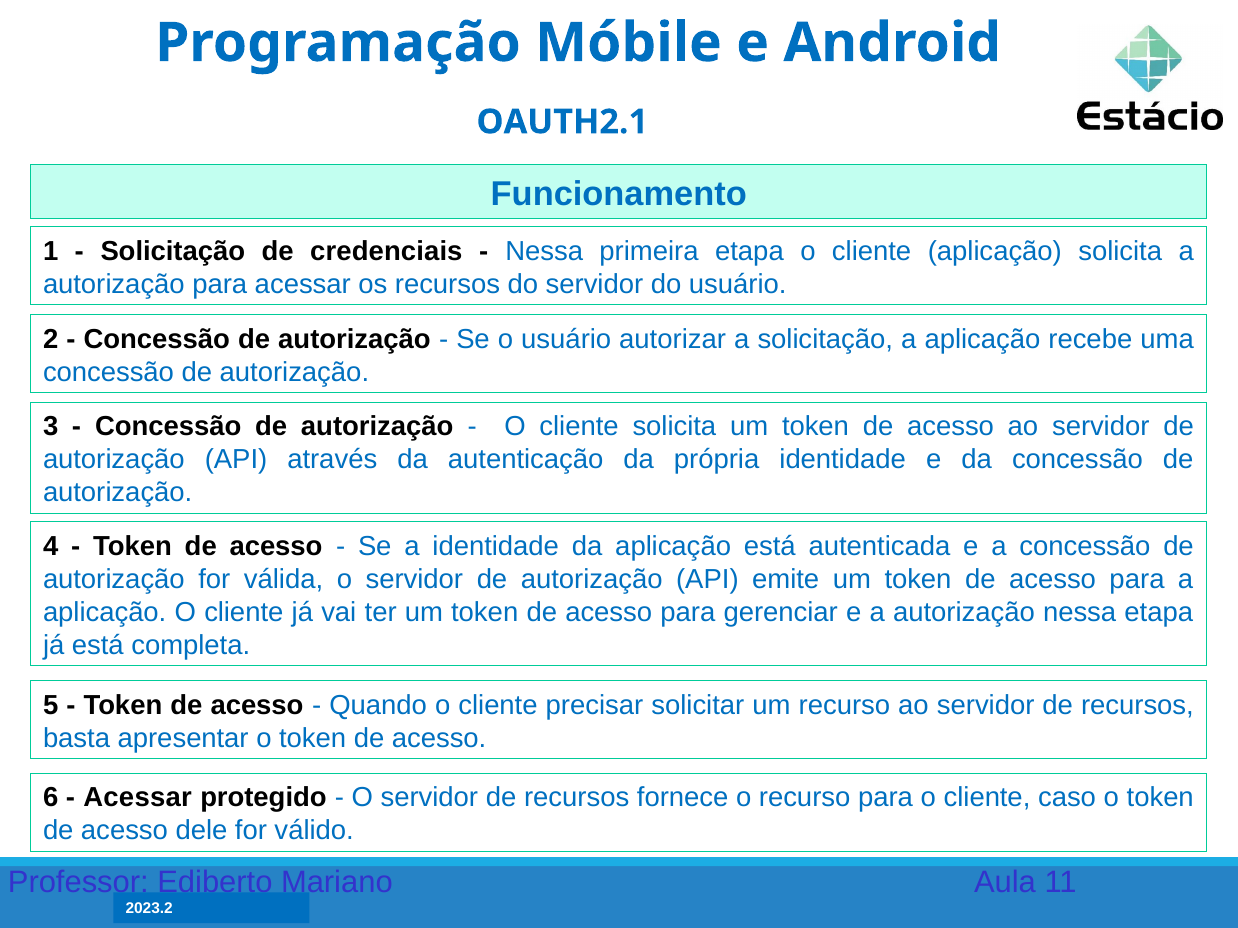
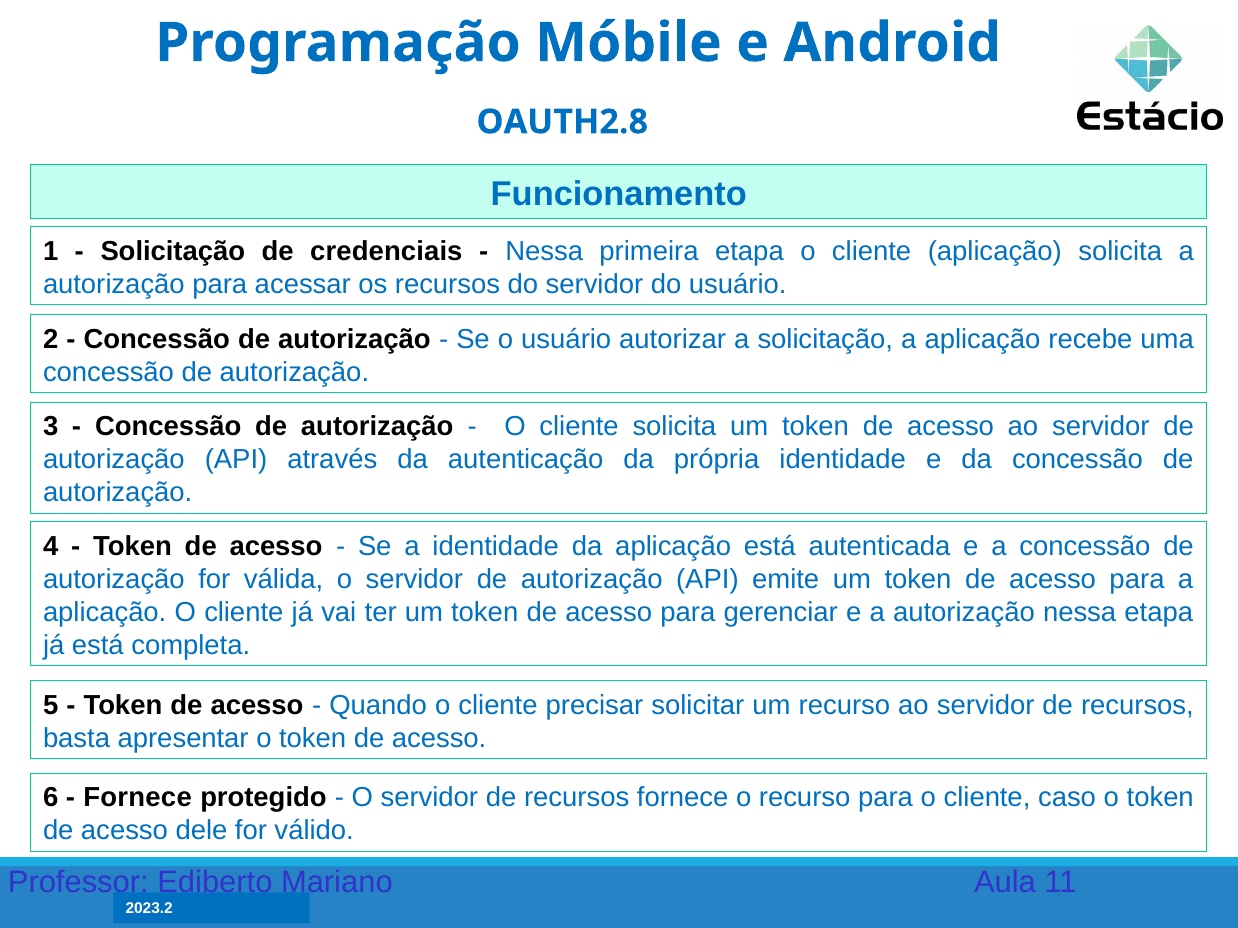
OAUTH2.1: OAUTH2.1 -> OAUTH2.8 (562, 122)
Acessar: Acessar -> Fornece (138, 798)
